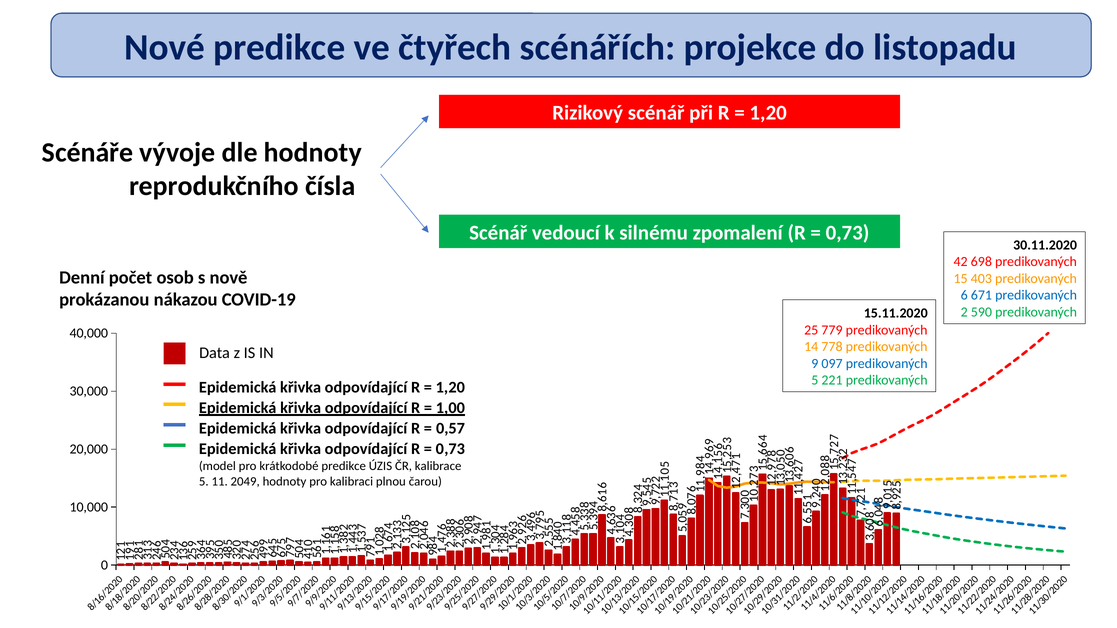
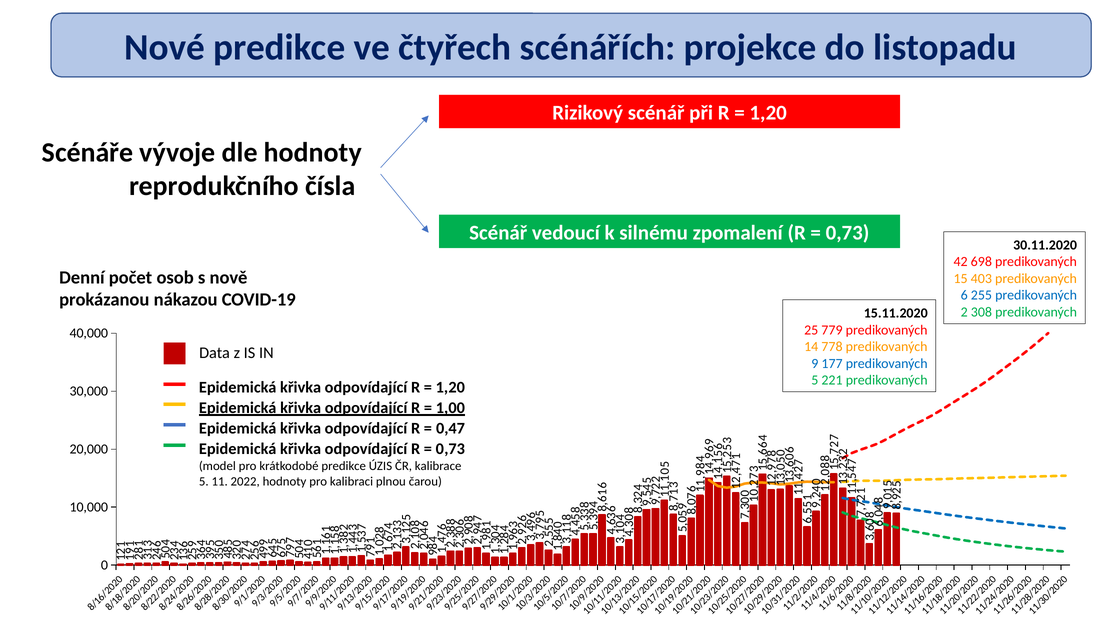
671: 671 -> 255 (981, 295)
590: 590 -> 308 (981, 312)
097: 097 -> 177 (832, 364)
0,57: 0,57 -> 0,47 (450, 429)
2049: 2049 -> 2022 (245, 482)
